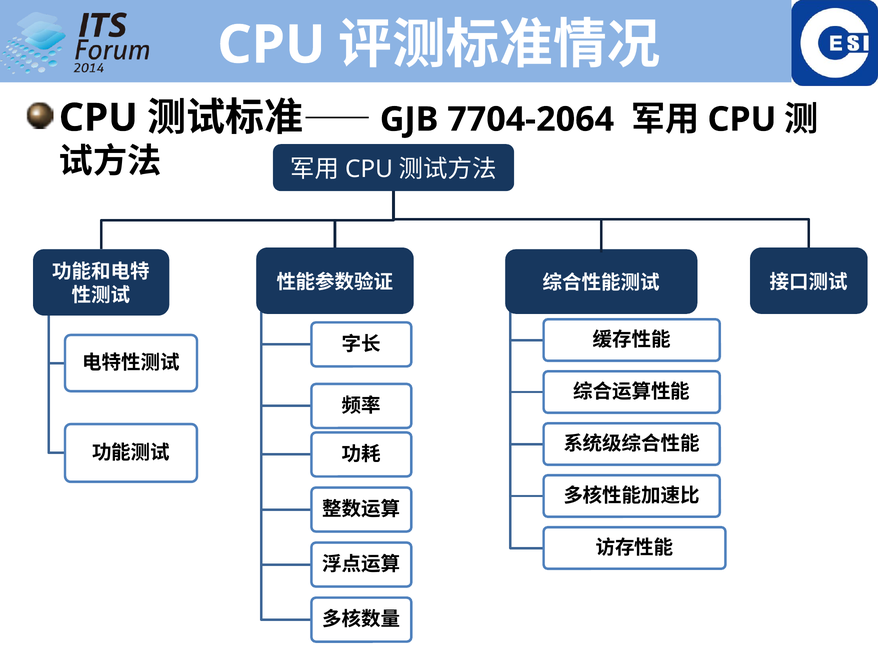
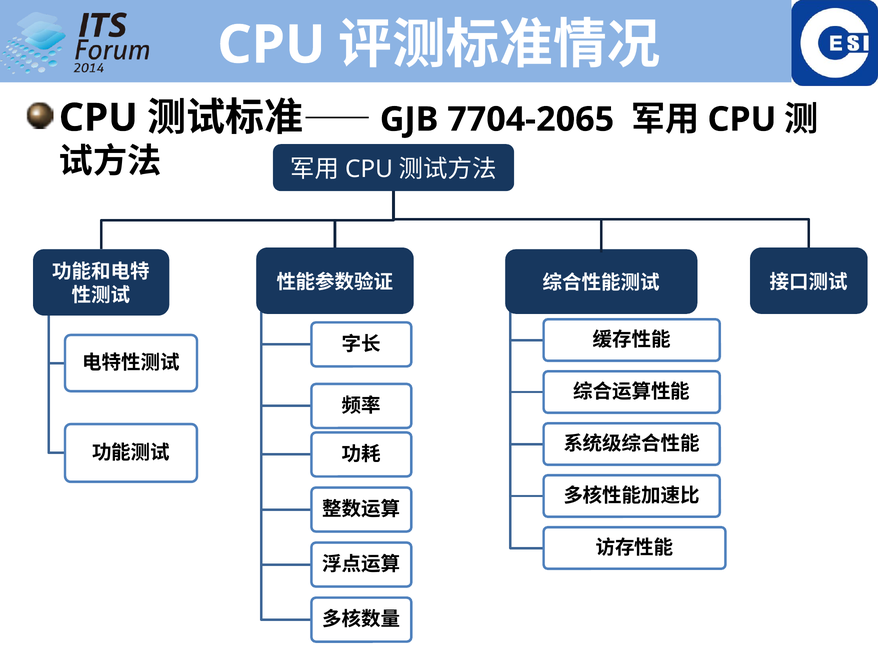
7704-2064: 7704-2064 -> 7704-2065 (531, 119)
